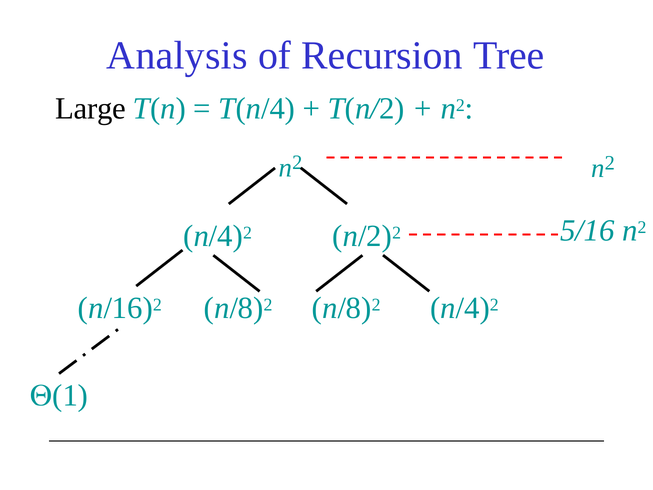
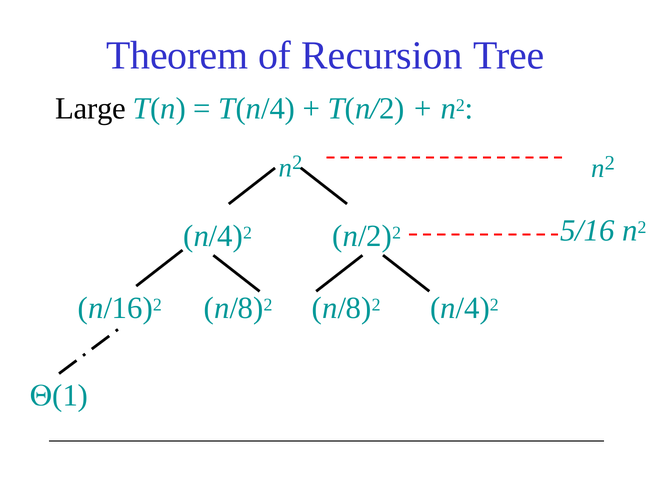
Analysis: Analysis -> Theorem (177, 56)
